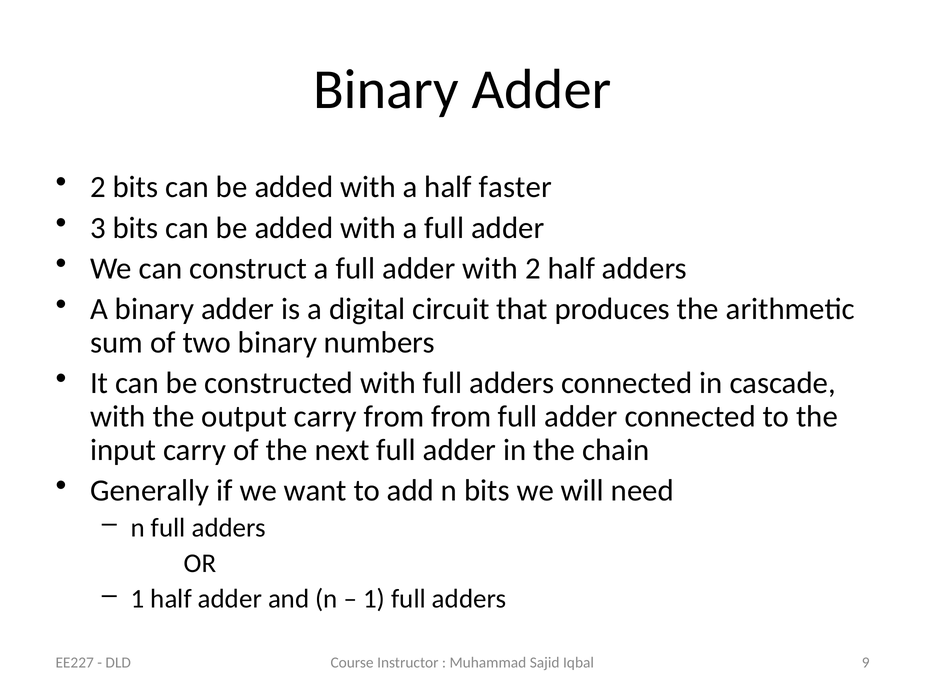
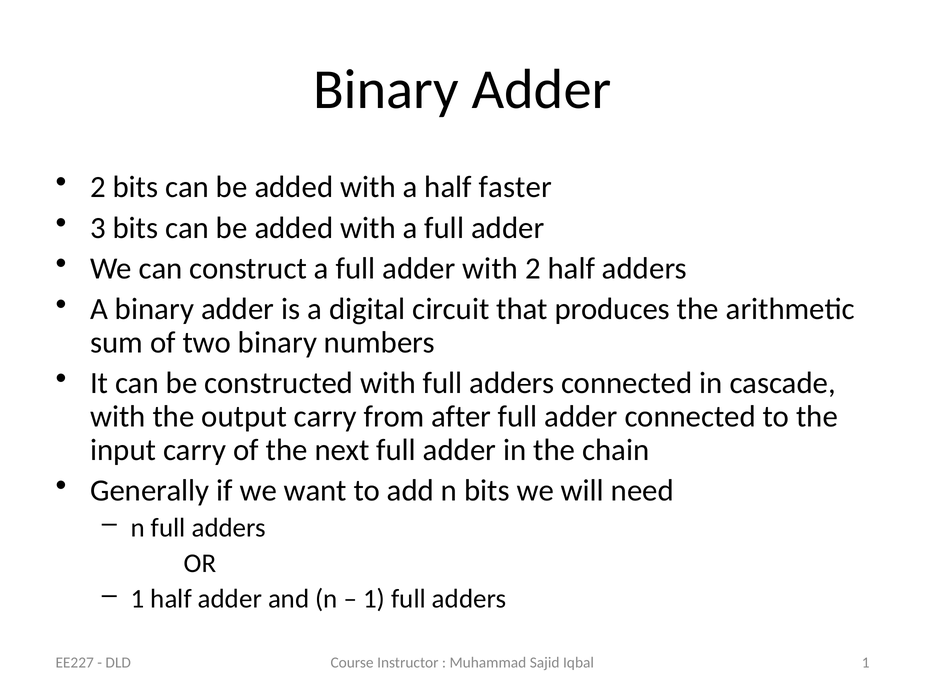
from from: from -> after (461, 416)
Iqbal 9: 9 -> 1 (866, 662)
